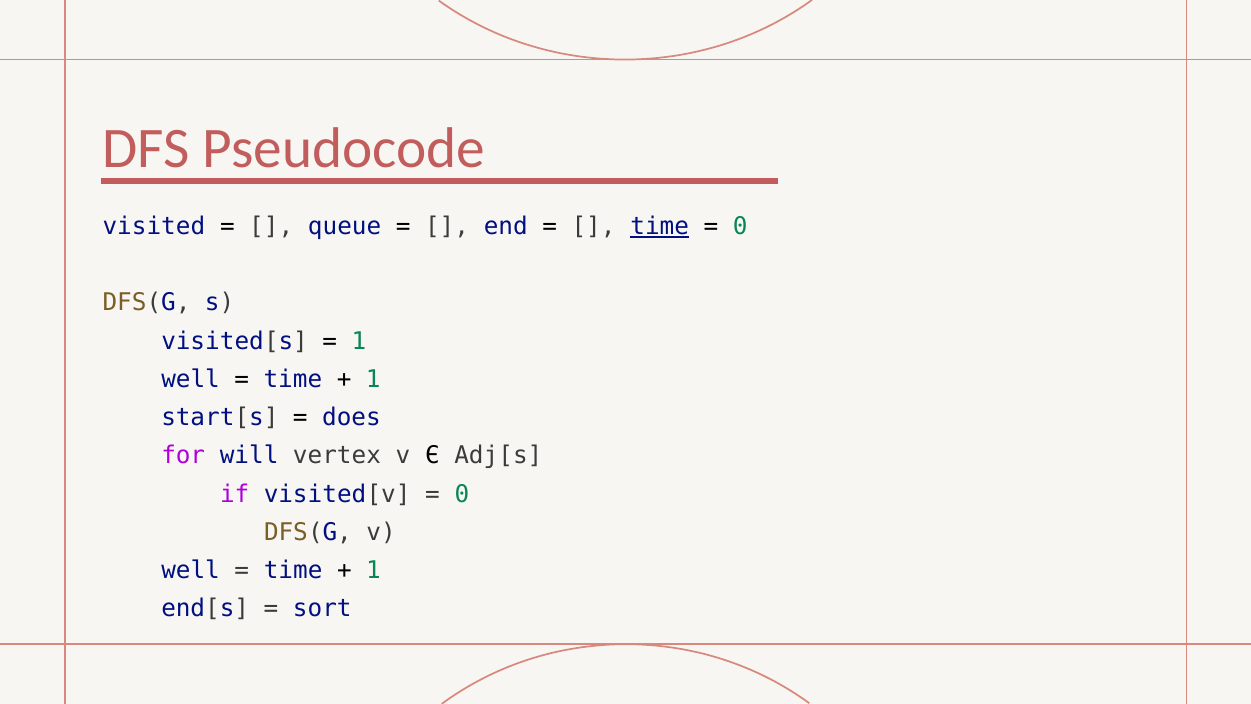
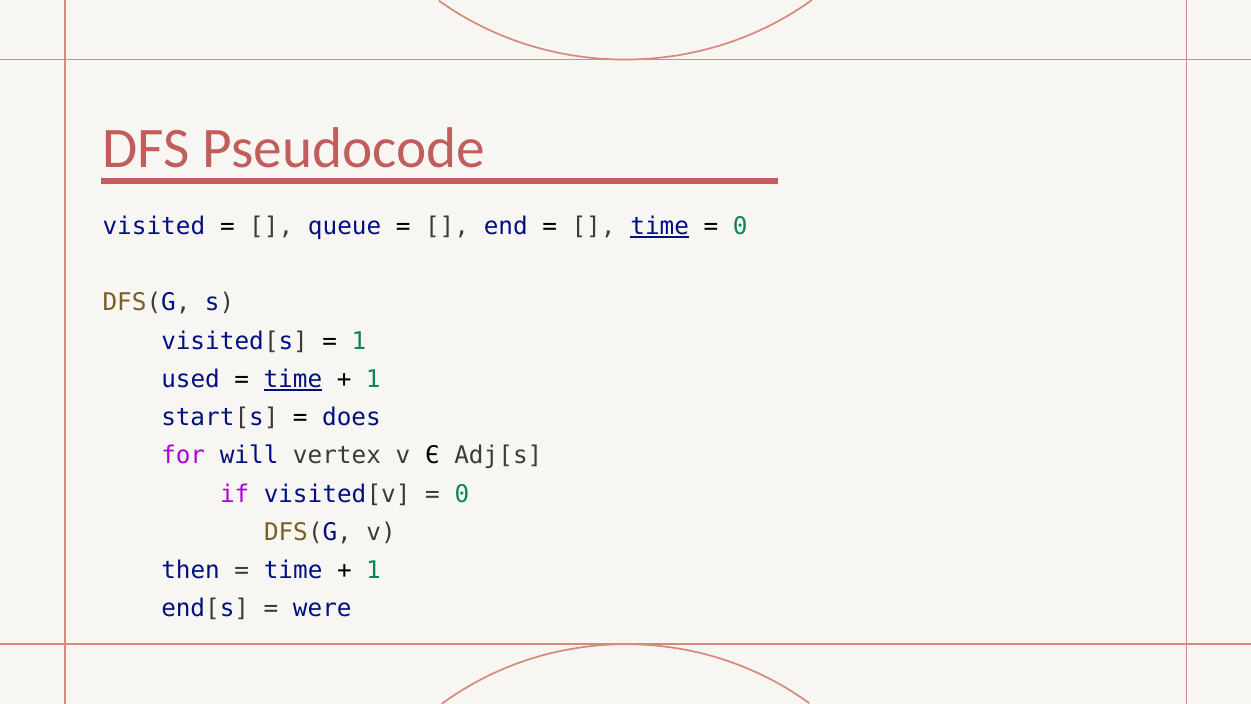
well: well -> used (191, 379)
time underline: none -> present (293, 379)
well: well -> then (191, 570)
sort: sort -> were (322, 609)
